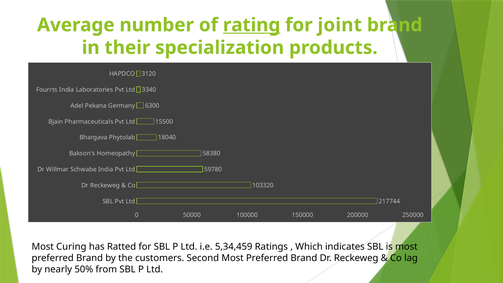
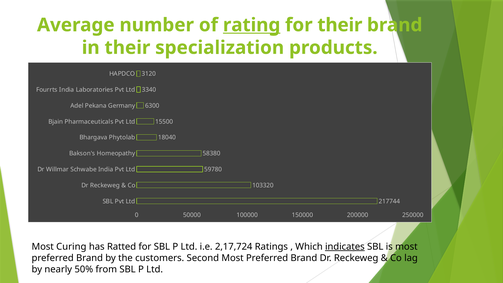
for joint: joint -> their (340, 25)
5,34,459: 5,34,459 -> 2,17,724 (234, 247)
indicates underline: none -> present (345, 247)
